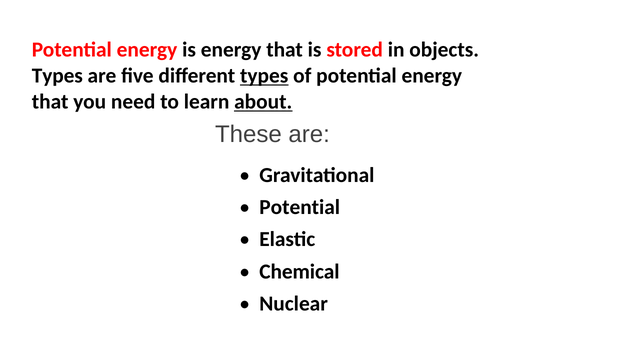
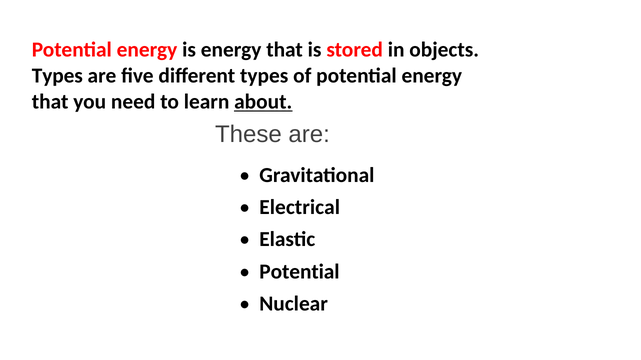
types underline: present -> none (264, 76)
Potential: Potential -> Electrical (300, 208)
Chemical: Chemical -> Potential (299, 272)
